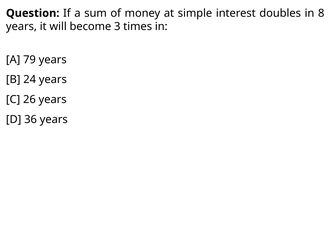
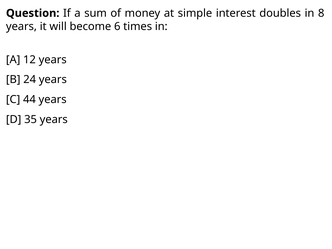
3: 3 -> 6 (117, 26)
79: 79 -> 12 (30, 60)
26: 26 -> 44 (29, 100)
36: 36 -> 35 (31, 119)
